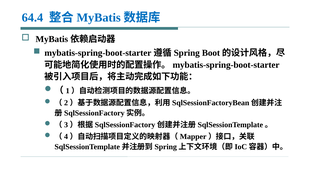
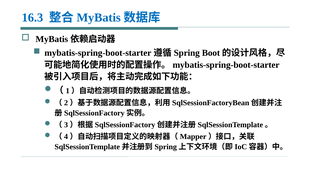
64.4: 64.4 -> 16.3 (32, 17)
